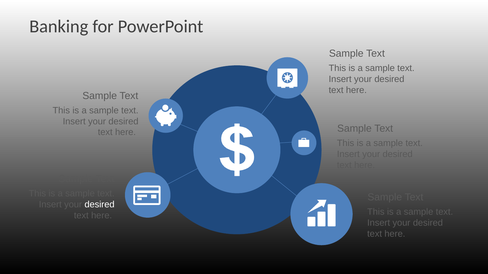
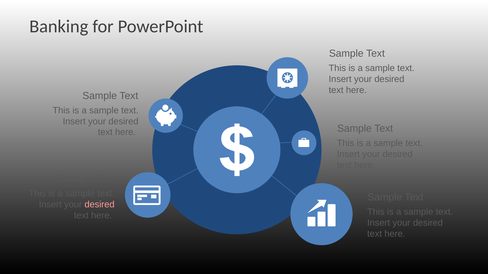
desired colour: white -> pink (100, 205)
